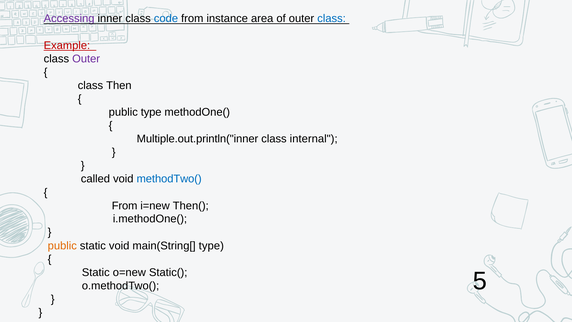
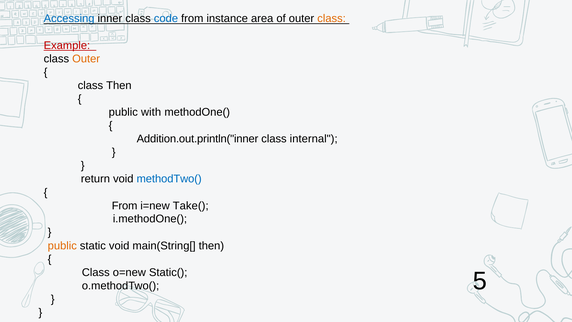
Accessing colour: purple -> blue (69, 19)
class colour: blue -> orange (332, 19)
Outer colour: purple -> orange (86, 59)
public type: type -> with (151, 112)
Multiple.out.println("inner: Multiple.out.println("inner -> Addition.out.println("inner (198, 139)
called: called -> return (95, 179)
Then(: Then( -> Take( (191, 206)
main(String[ type: type -> then (211, 245)
Static: Static -> Class (96, 272)
